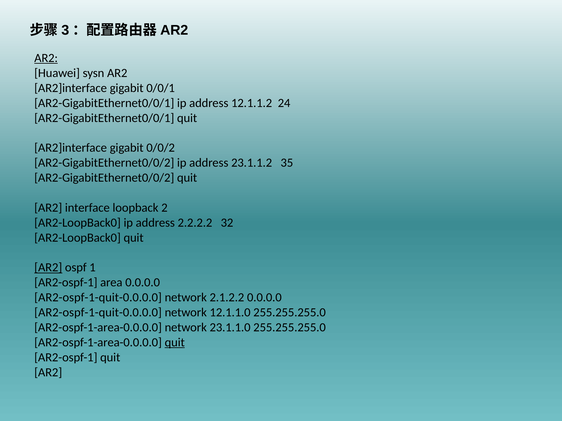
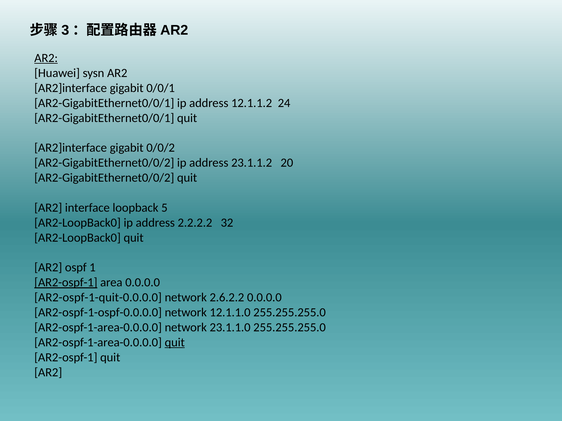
35: 35 -> 20 (287, 163)
2: 2 -> 5 (164, 208)
AR2 underline: present -> none (48, 268)
AR2-ospf-1 underline: none -> present (66, 283)
2.1.2.2: 2.1.2.2 -> 2.6.2.2 (227, 298)
AR2-ospf-1-quit-0.0.0.0: AR2-ospf-1-quit-0.0.0.0 -> AR2-ospf-1-ospf-0.0.0.0 (98, 313)
